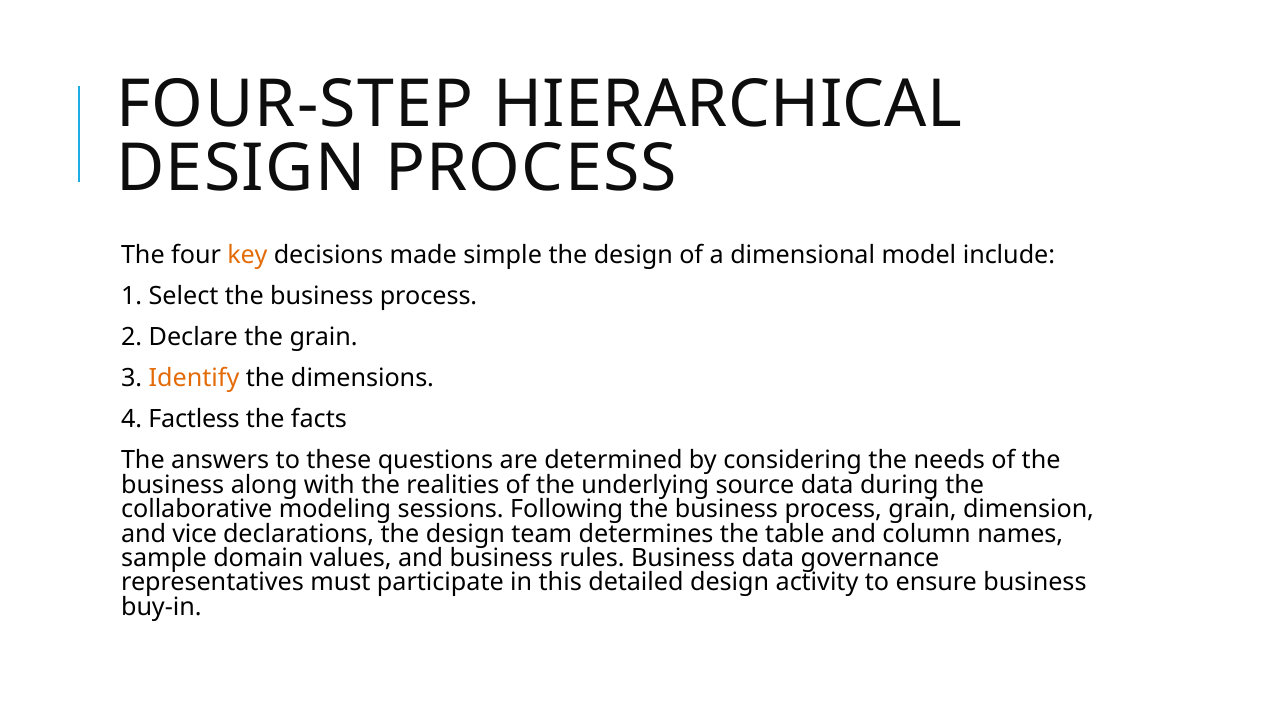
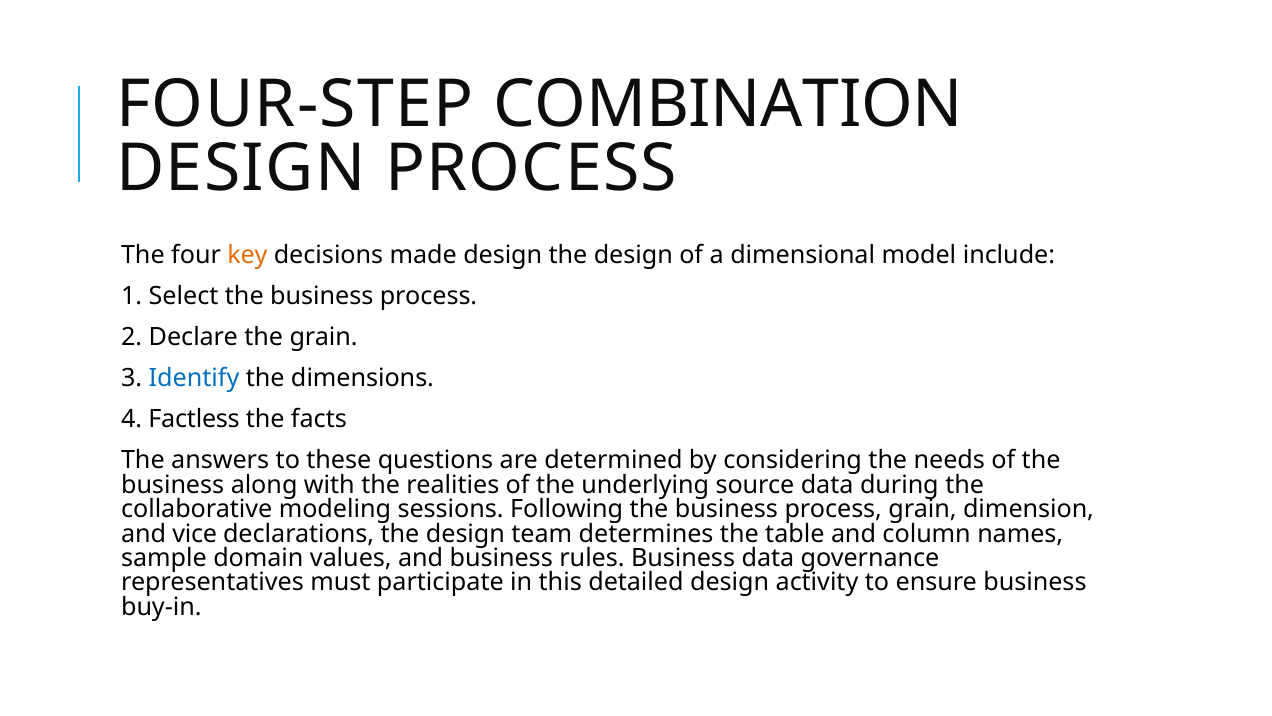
HIERARCHICAL: HIERARCHICAL -> COMBINATION (728, 105)
made simple: simple -> design (503, 255)
Identify colour: orange -> blue (194, 378)
